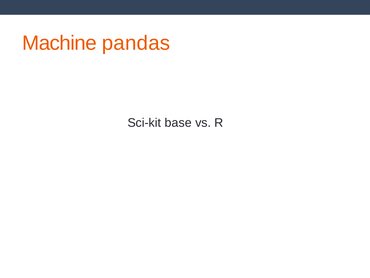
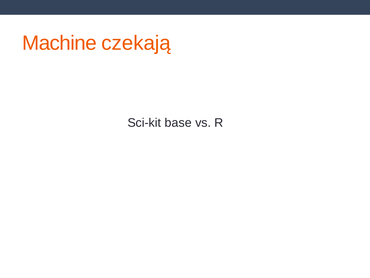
pandas: pandas -> czekają (136, 43)
